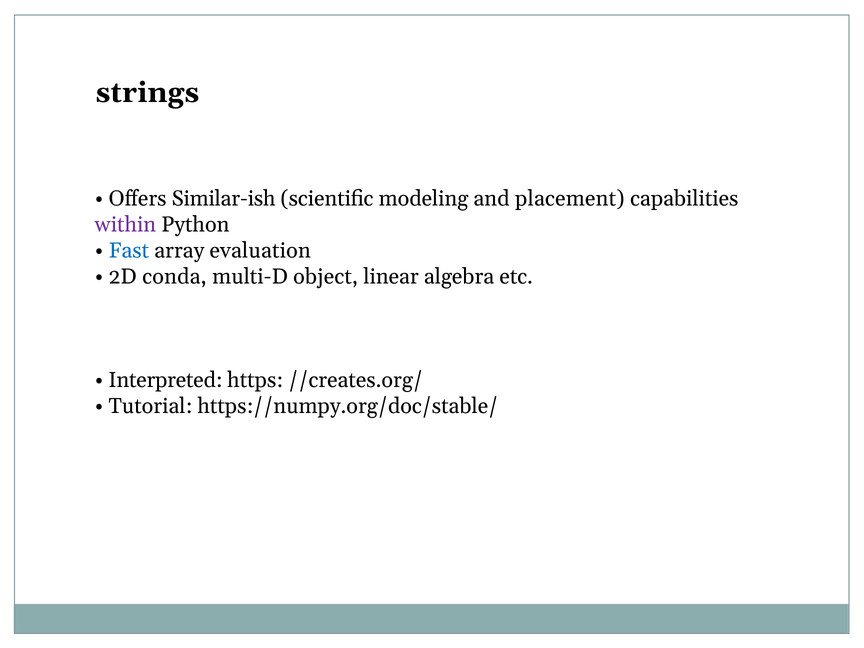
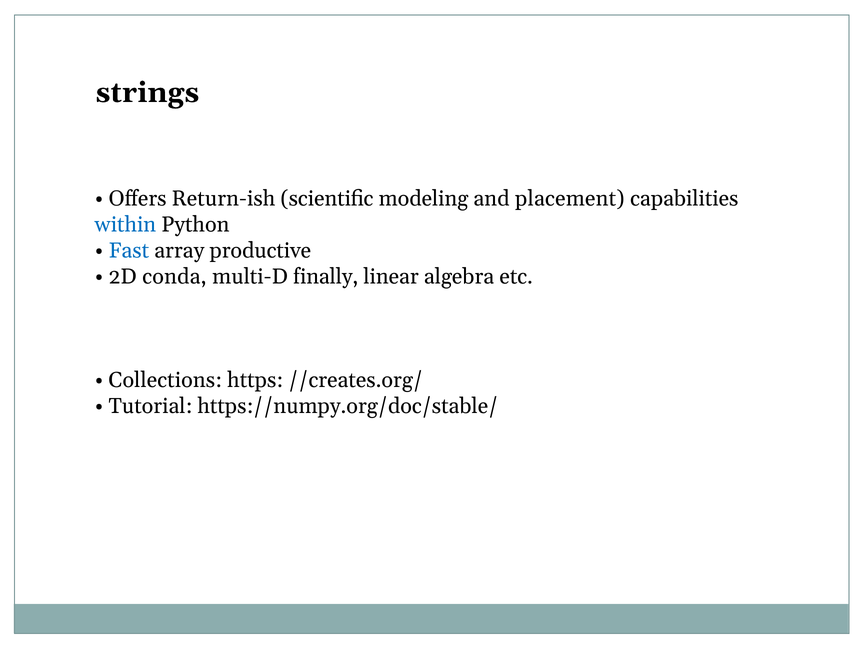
Similar-ish: Similar-ish -> Return-ish (224, 199)
within colour: purple -> blue (125, 225)
evaluation: evaluation -> productive (260, 251)
object: object -> finally (326, 276)
Interpreted: Interpreted -> Collections (165, 380)
